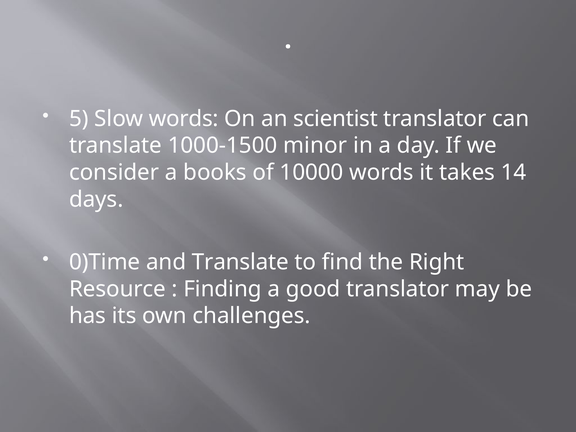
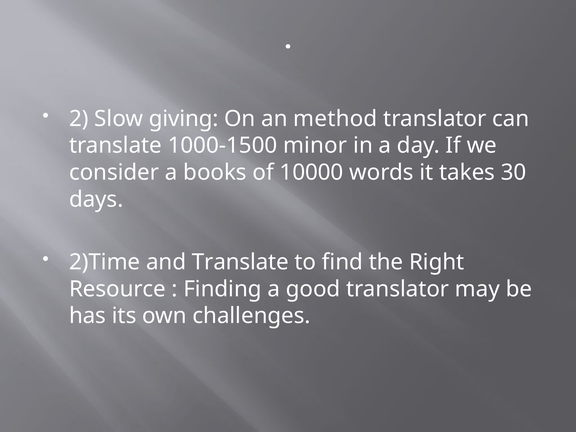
5: 5 -> 2 (79, 119)
Slow words: words -> giving (184, 119)
scientist: scientist -> method (335, 119)
14: 14 -> 30 (514, 172)
0)Time: 0)Time -> 2)Time (105, 262)
